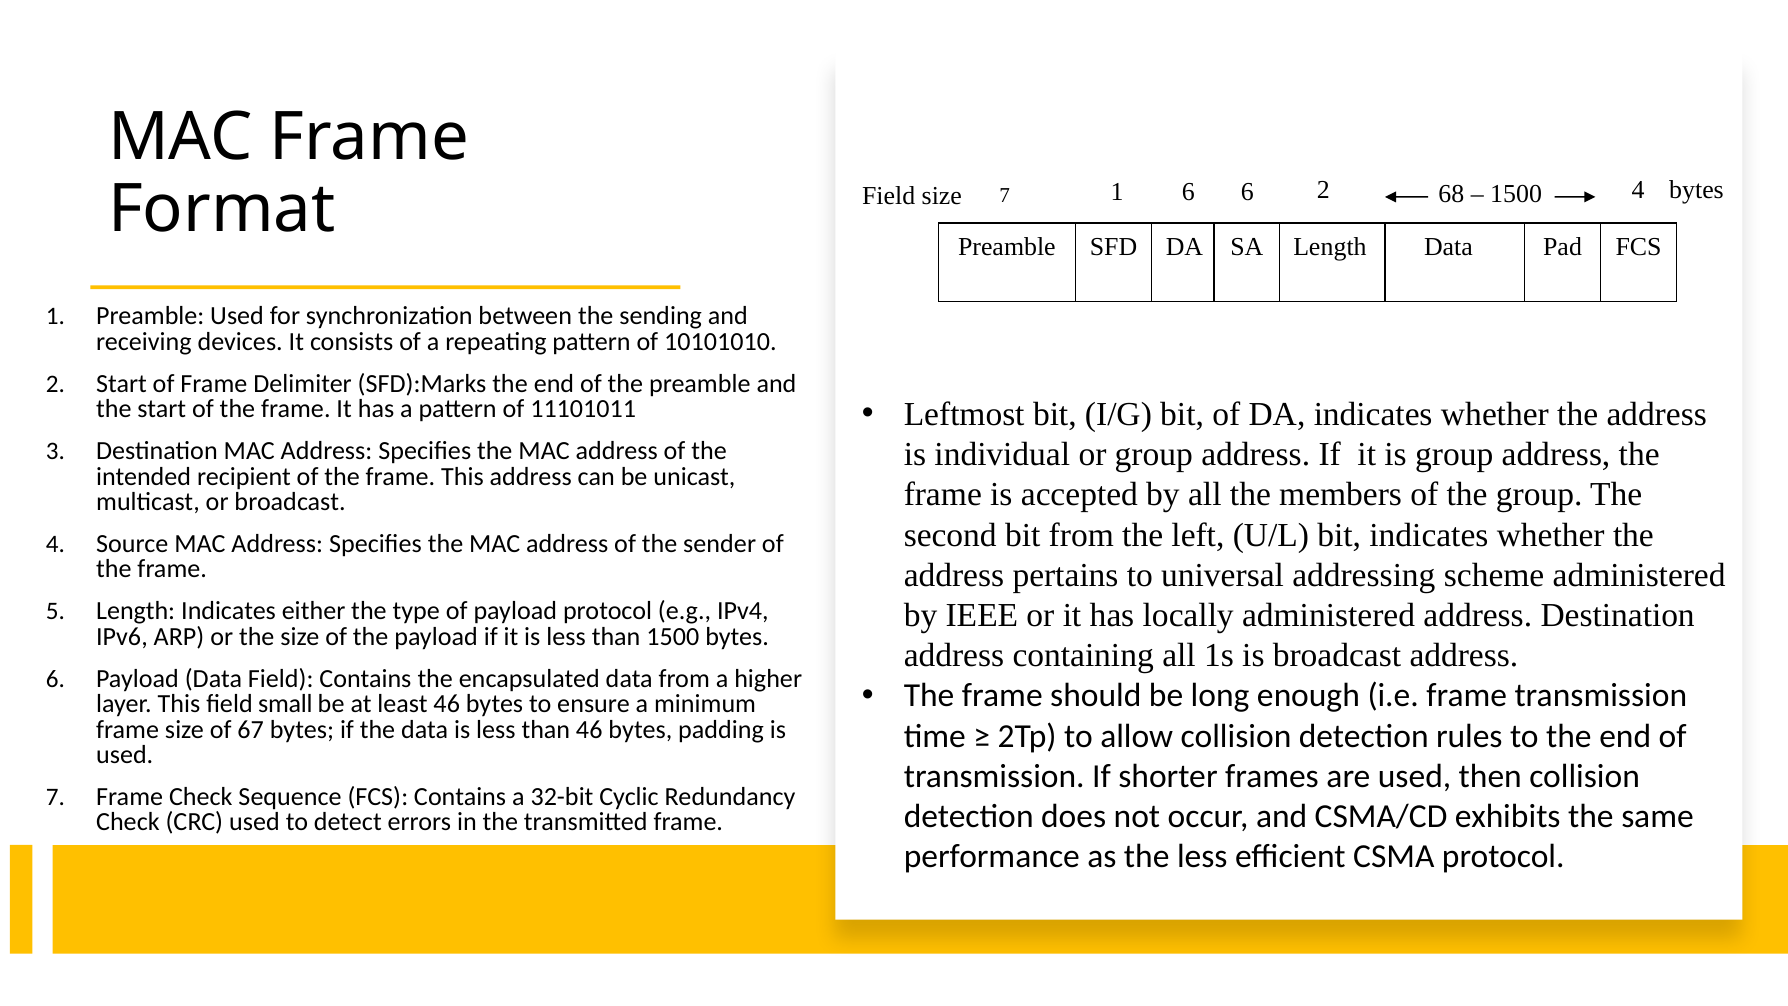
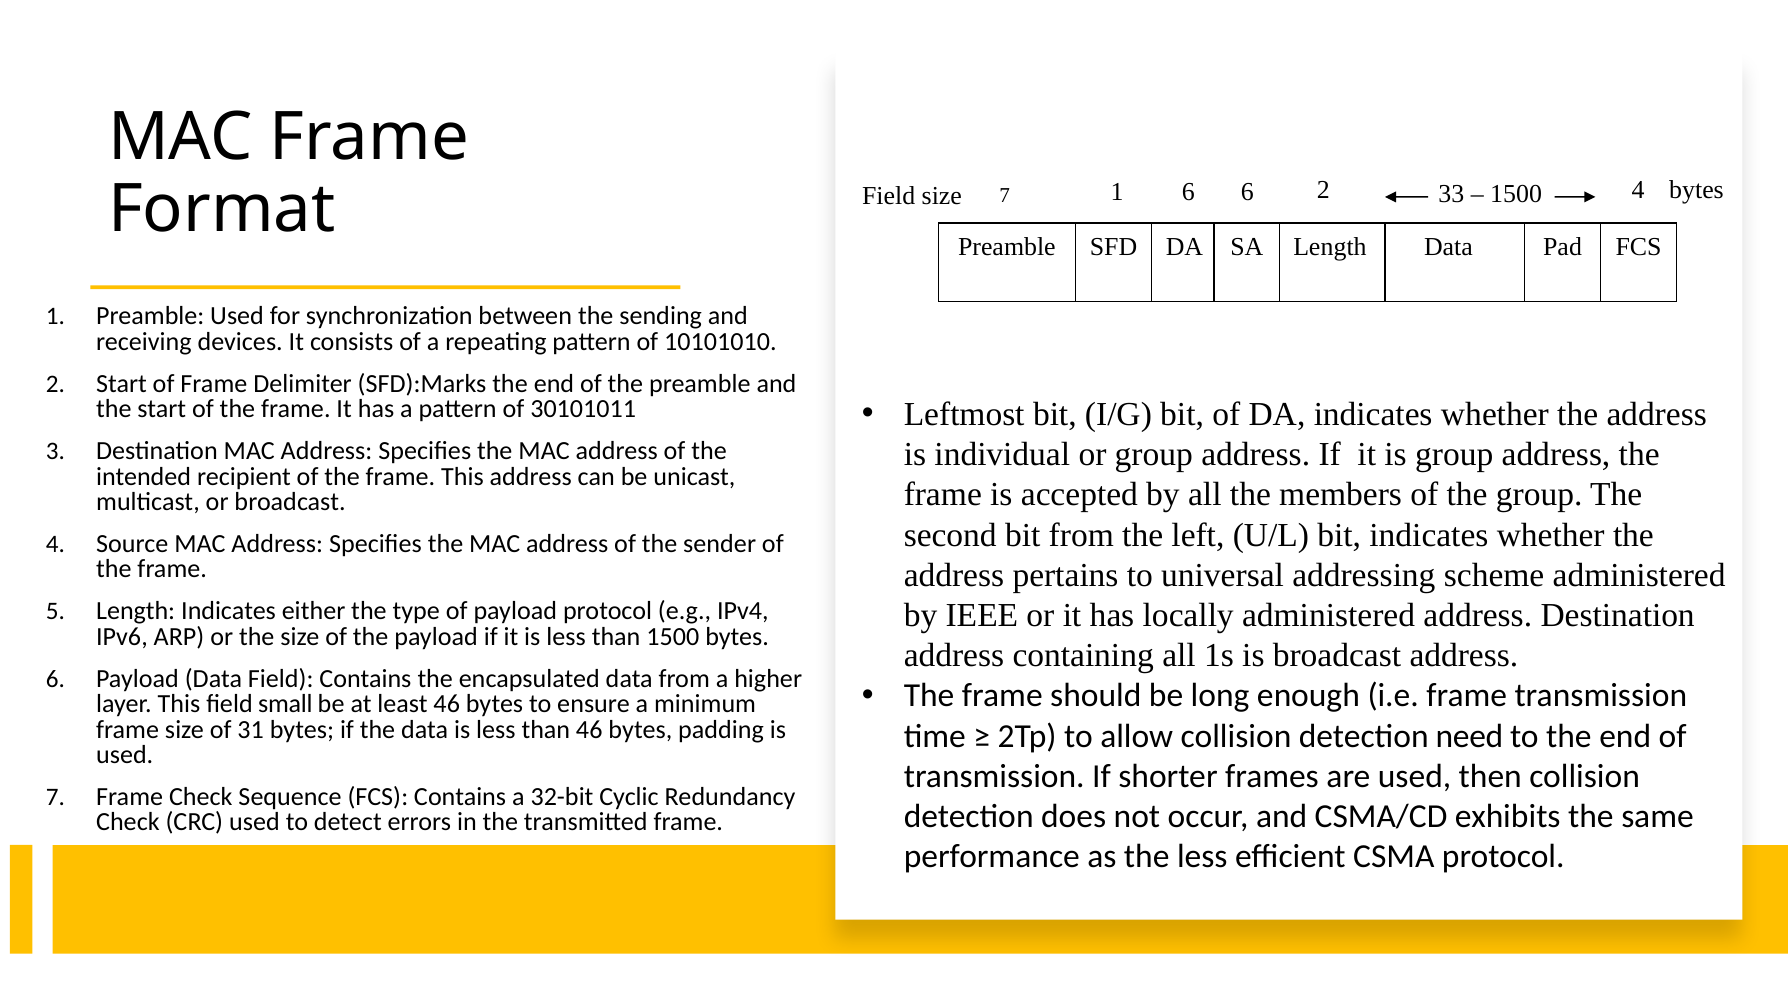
68: 68 -> 33 (1451, 194)
11101011: 11101011 -> 30101011 (583, 409)
67: 67 -> 31 (251, 729)
rules: rules -> need (1469, 736)
